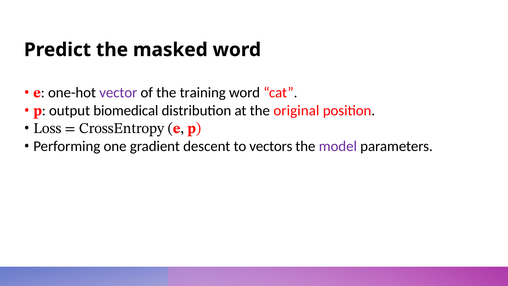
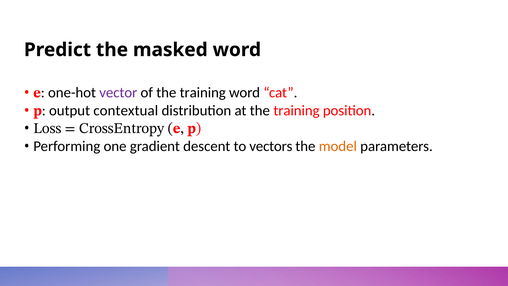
biomedical: biomedical -> contextual (126, 110)
at the original: original -> training (297, 110)
model colour: purple -> orange (338, 146)
